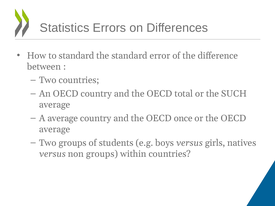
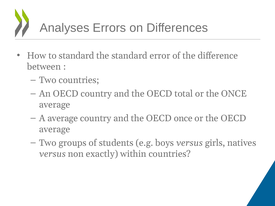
Statistics: Statistics -> Analyses (65, 28)
the SUCH: SUCH -> ONCE (234, 94)
non groups: groups -> exactly (102, 154)
